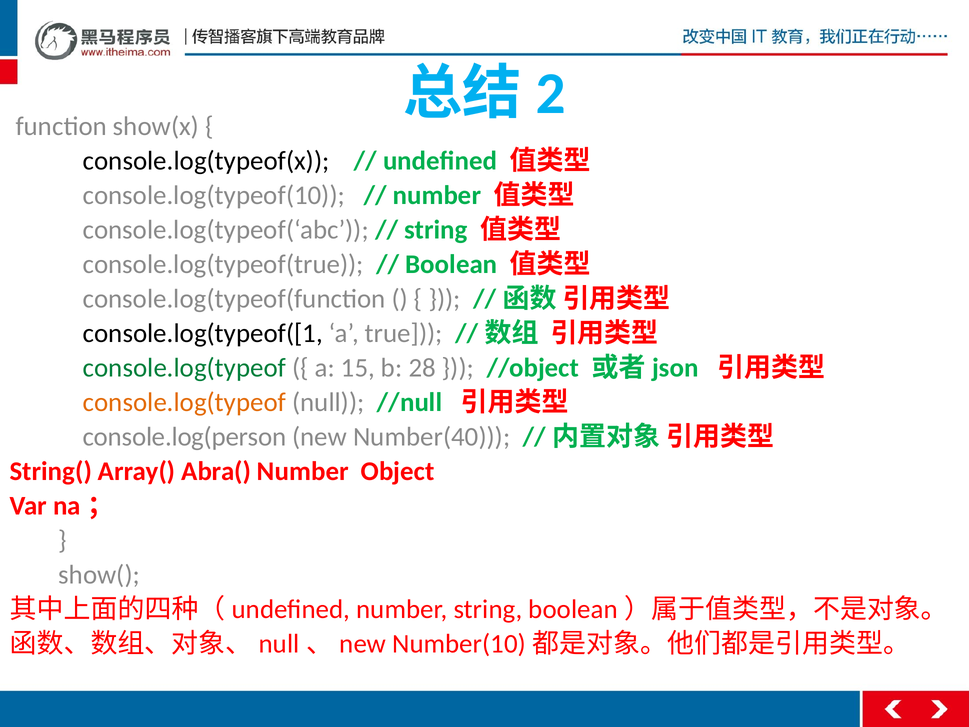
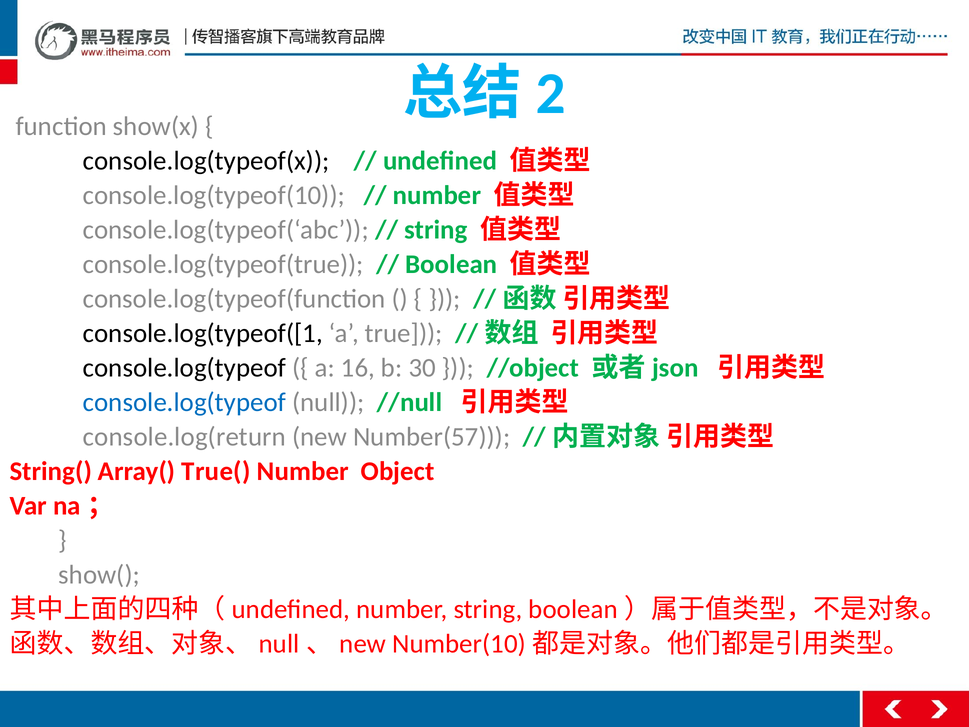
console.log(typeof colour: green -> black (184, 368)
15: 15 -> 16 (358, 368)
28: 28 -> 30 (422, 368)
console.log(typeof colour: orange -> blue (184, 402)
console.log(person: console.log(person -> console.log(return (184, 437)
Number(40: Number(40 -> Number(57 (432, 437)
Abra(: Abra( -> True( (216, 471)
